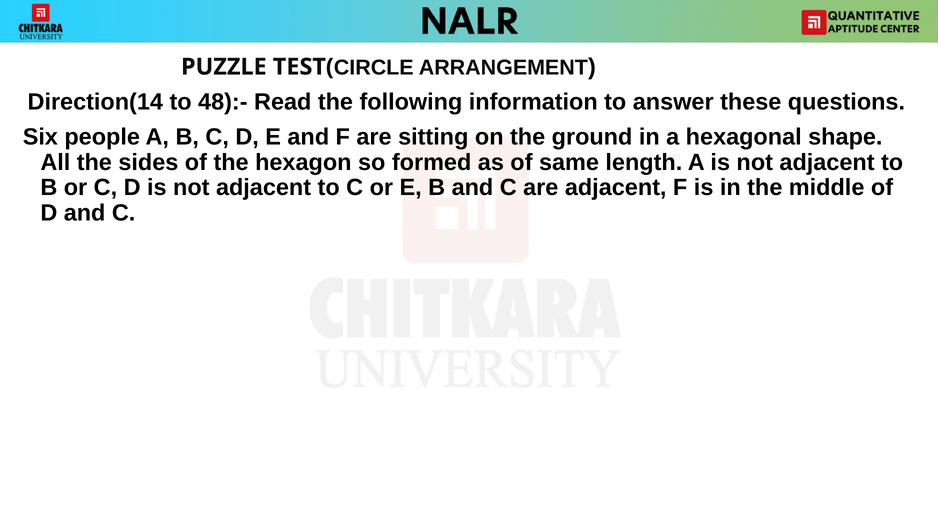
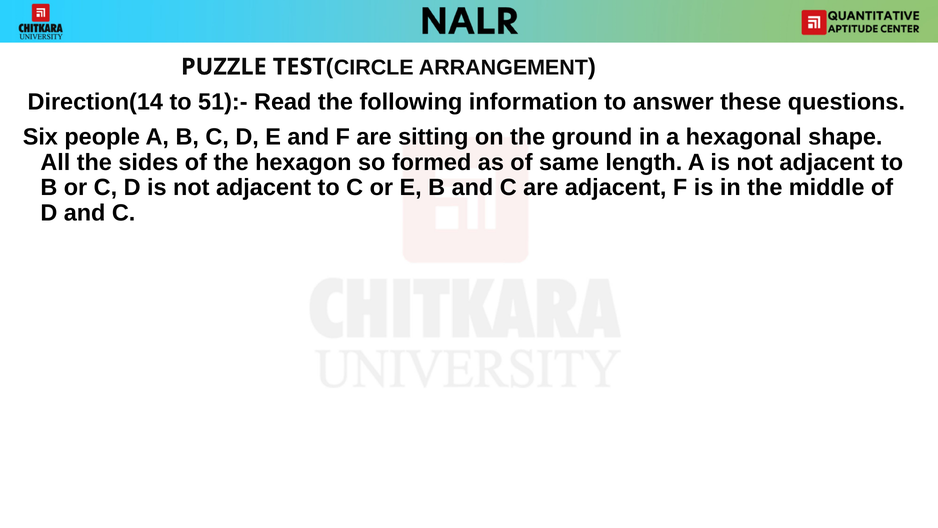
48):-: 48):- -> 51):- (223, 102)
